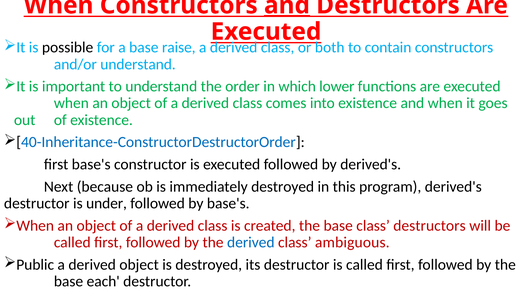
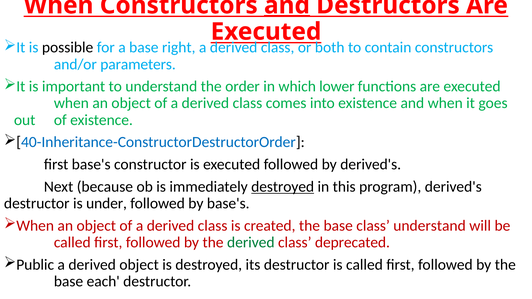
raise: raise -> right (179, 48)
and/or understand: understand -> parameters (138, 64)
destroyed underline: none -> present (283, 187)
class destructors: destructors -> understand (430, 226)
derived colour: blue -> green (251, 243)
ambiguous: ambiguous -> deprecated (352, 243)
